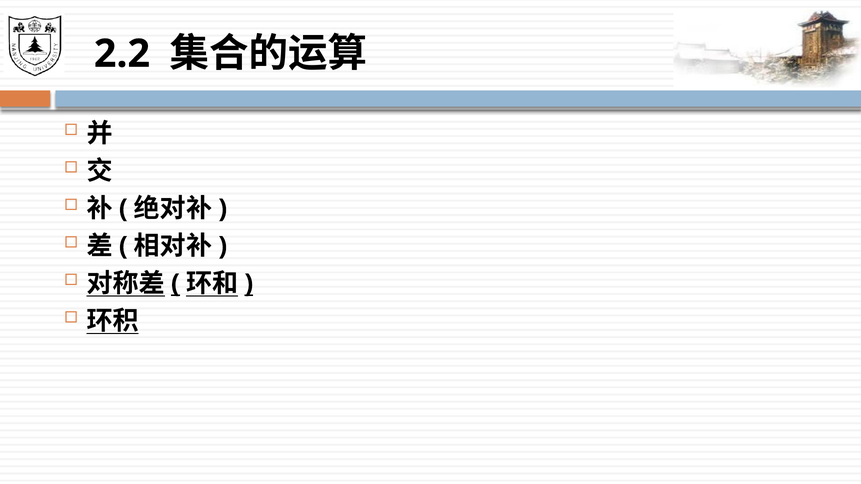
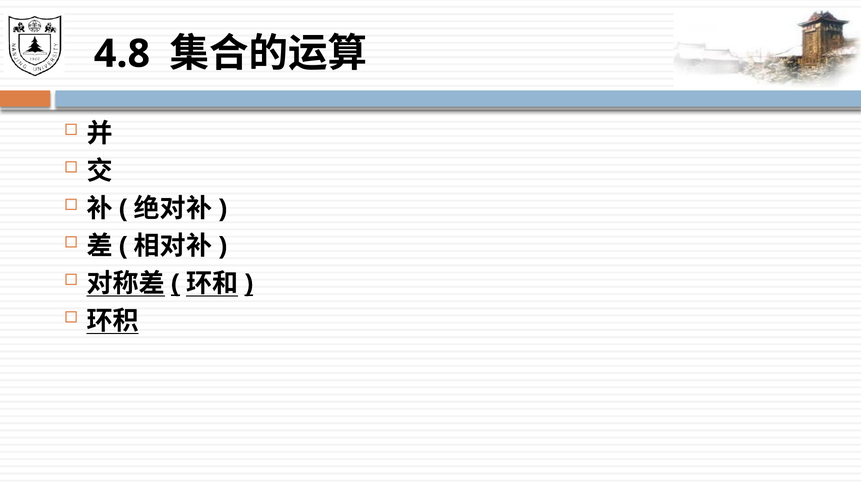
2.2: 2.2 -> 4.8 (122, 54)
